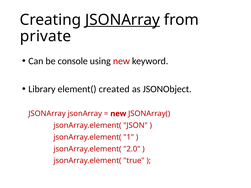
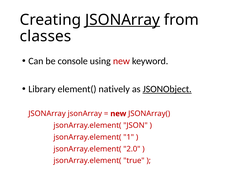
private: private -> classes (46, 36)
created: created -> natively (114, 89)
JSONObject underline: none -> present (167, 89)
